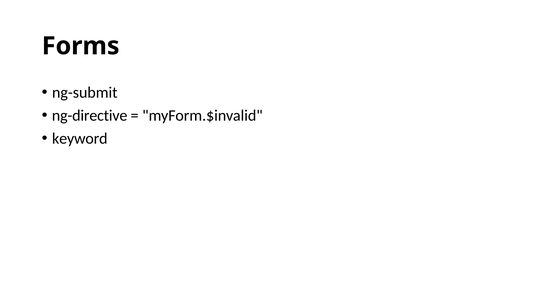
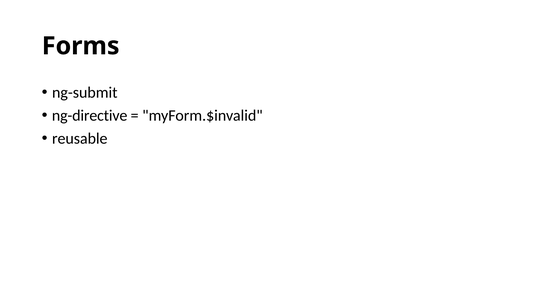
keyword: keyword -> reusable (80, 139)
